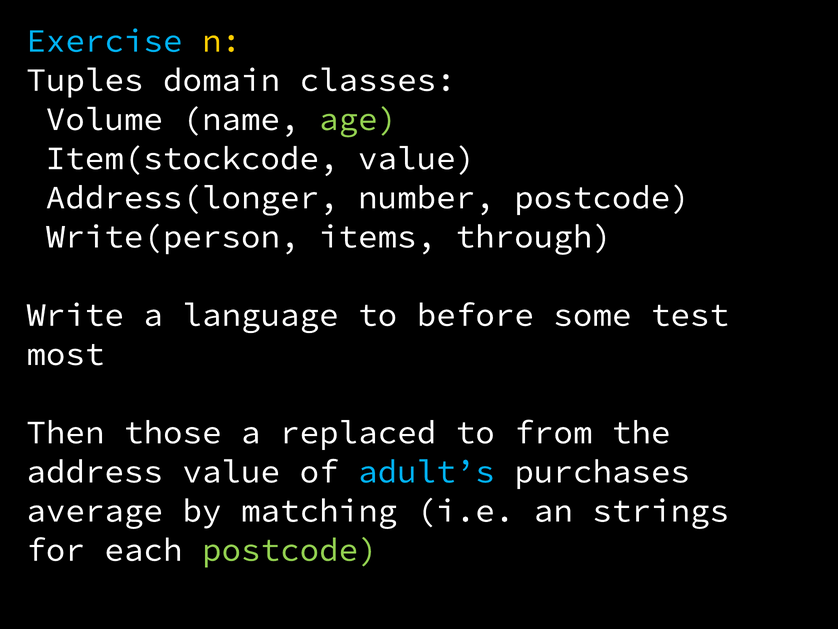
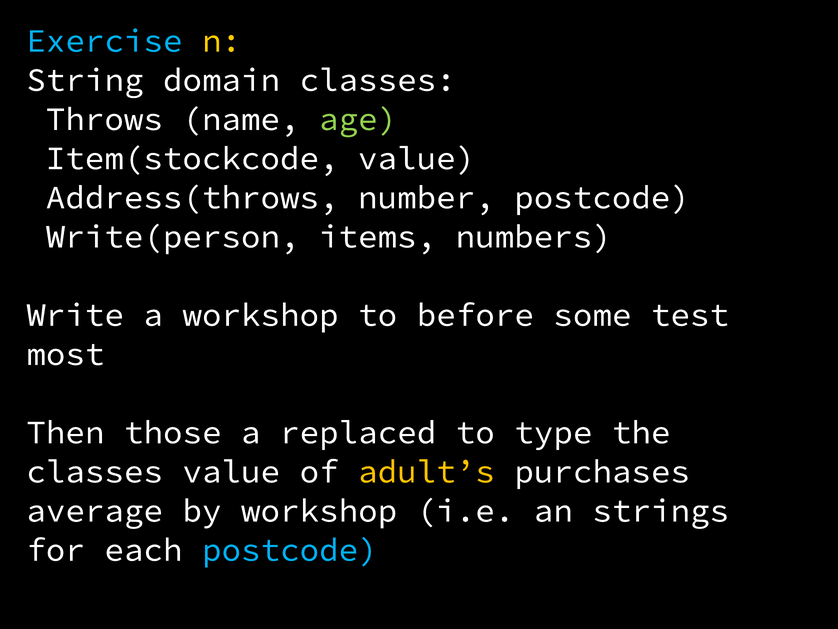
Tuples: Tuples -> String (85, 80)
Volume: Volume -> Throws (104, 119)
Address(longer: Address(longer -> Address(throws (192, 197)
through: through -> numbers (534, 237)
a language: language -> workshop (261, 315)
from: from -> type (553, 432)
address: address -> classes (95, 471)
adult’s colour: light blue -> yellow (426, 471)
by matching: matching -> workshop (319, 510)
postcode colour: light green -> light blue (290, 550)
